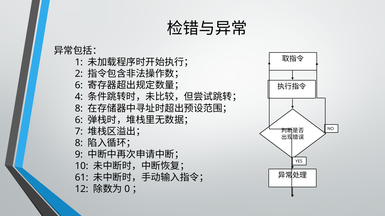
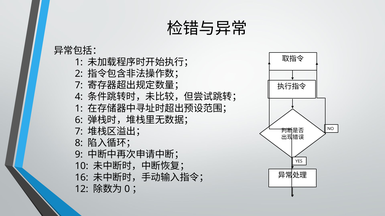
6: 6 -> 7 (79, 86)
8: 8 -> 1 (79, 109)
61: 61 -> 16 (82, 178)
